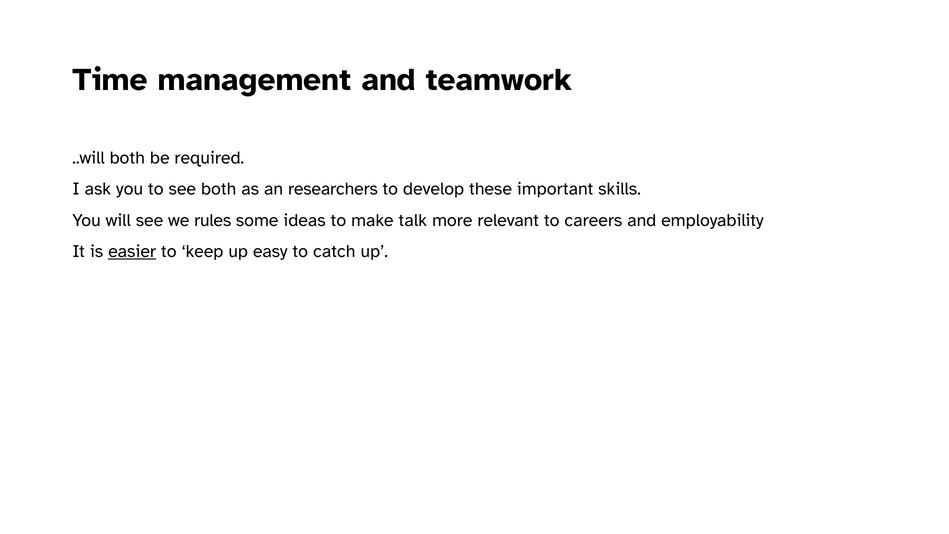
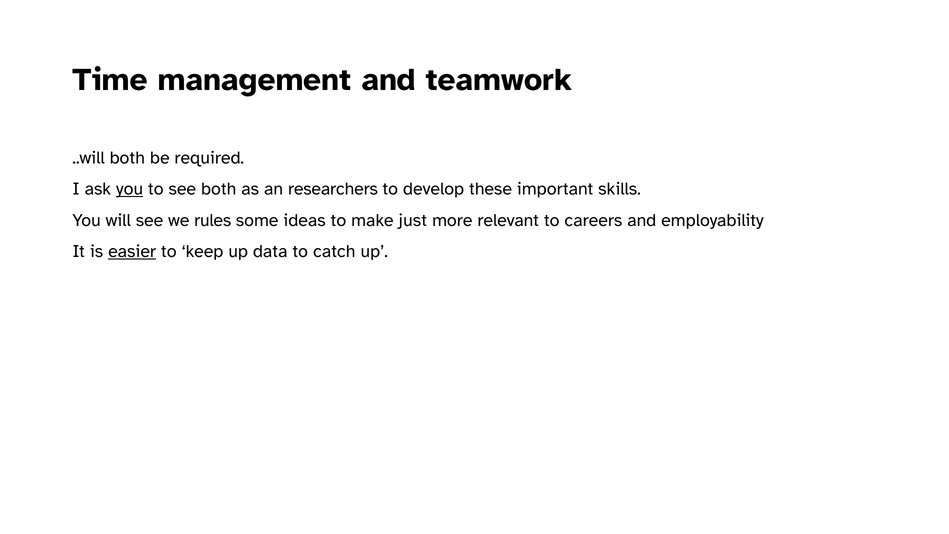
you underline: none -> present (130, 189)
talk: talk -> just (413, 220)
easy: easy -> data (270, 251)
